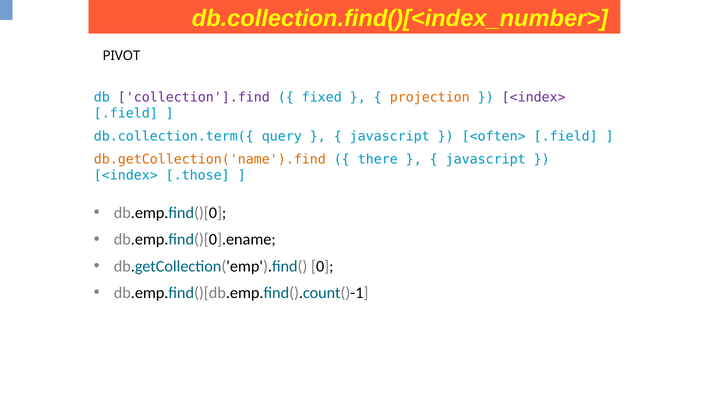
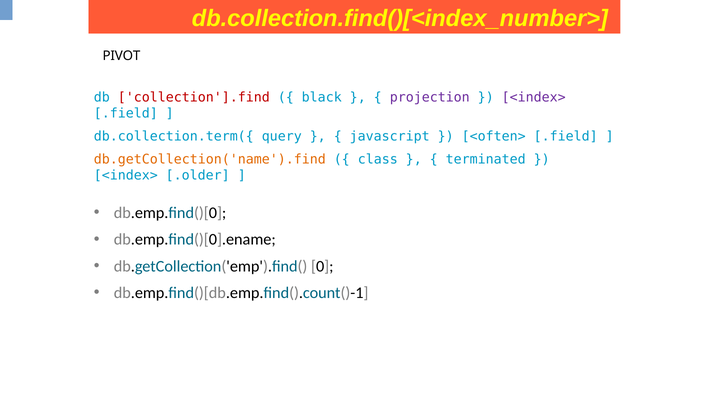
collection'].find colour: purple -> red (194, 97)
fixed: fixed -> black (322, 97)
projection colour: orange -> purple (430, 97)
there: there -> class (378, 159)
javascript: javascript -> terminated (486, 159)
.those: .those -> .older (198, 175)
